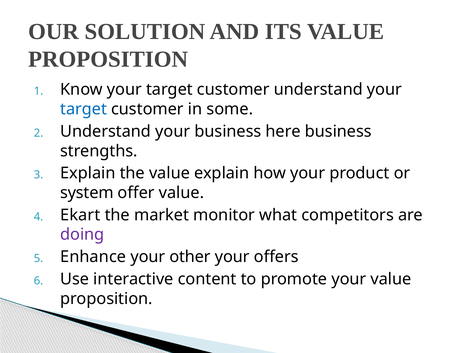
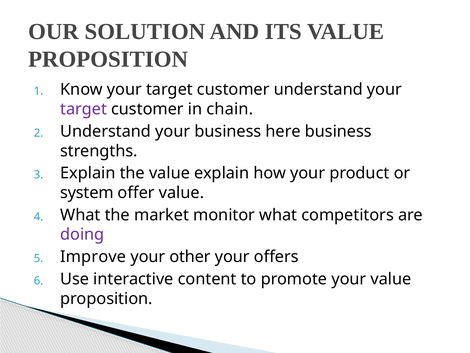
target colour: blue -> purple (84, 109)
some: some -> chain (230, 109)
Ekart: Ekart -> What (80, 215)
Enhance: Enhance -> Improve (93, 256)
